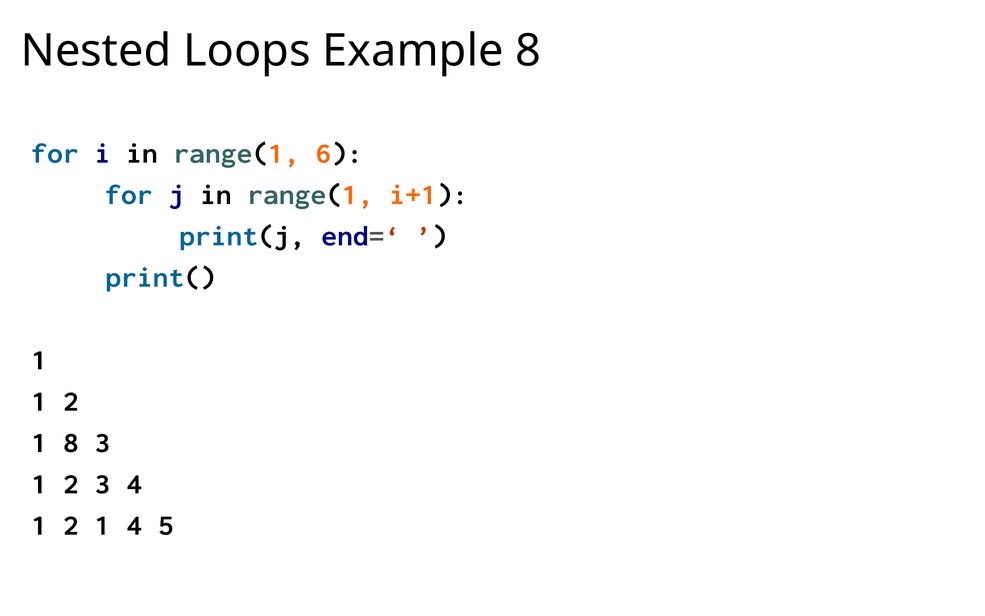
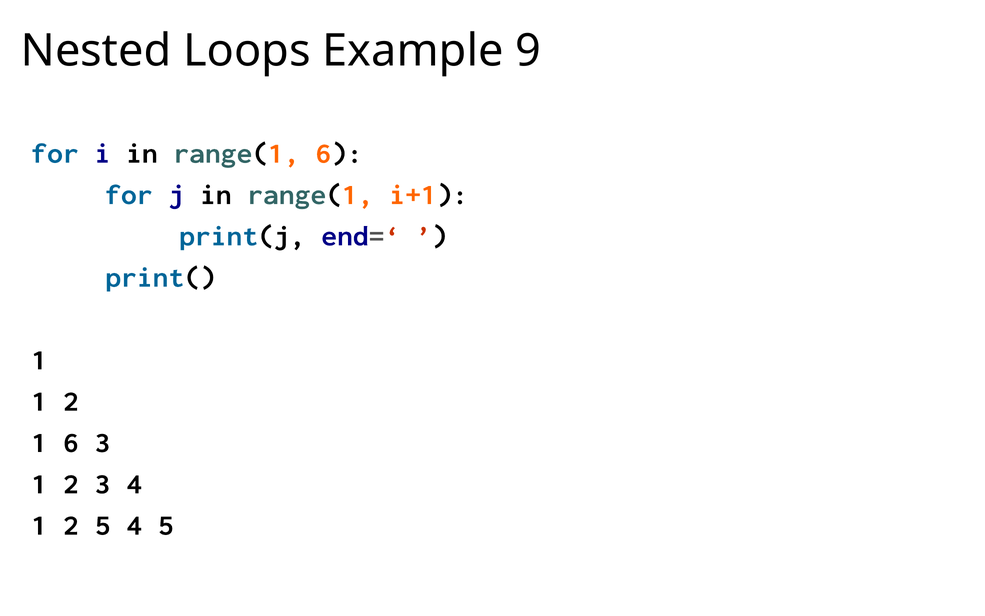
Example 8: 8 -> 9 (528, 51)
1 8: 8 -> 6 (71, 442)
1: 1 -> 5 (103, 525)
